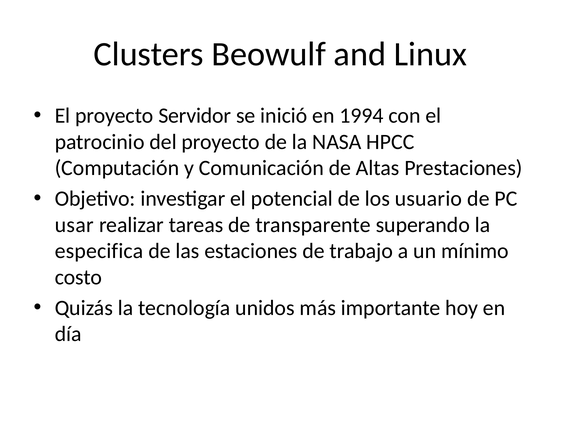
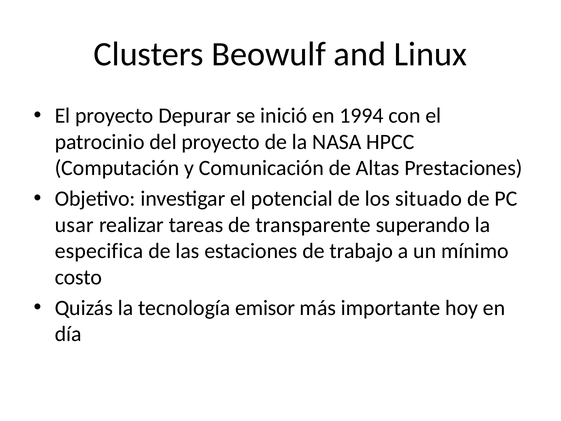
Servidor: Servidor -> Depurar (195, 116)
usuario: usuario -> situado (428, 199)
unidos: unidos -> emisor (265, 308)
